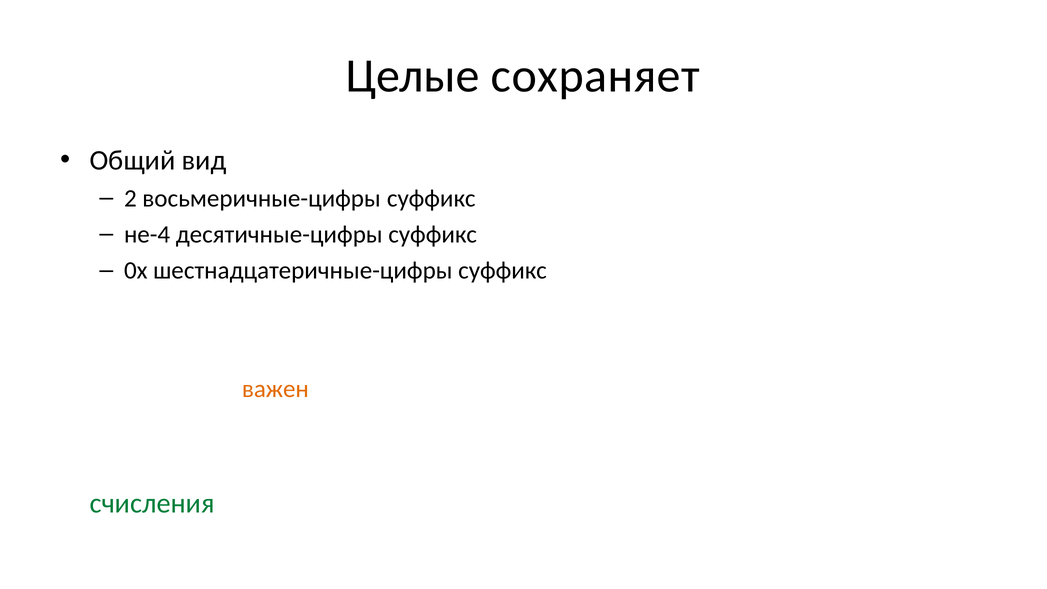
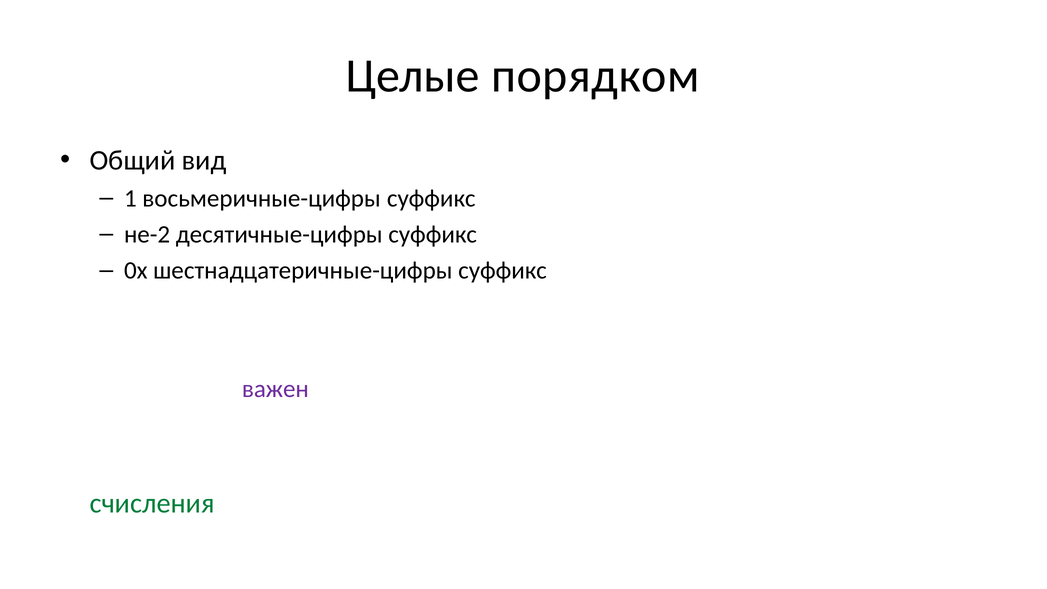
сохраняет: сохраняет -> порядком (595, 76)
2: 2 -> 1 (130, 198)
не-4: не-4 -> не-2 (147, 234)
важен colour: orange -> purple (275, 389)
